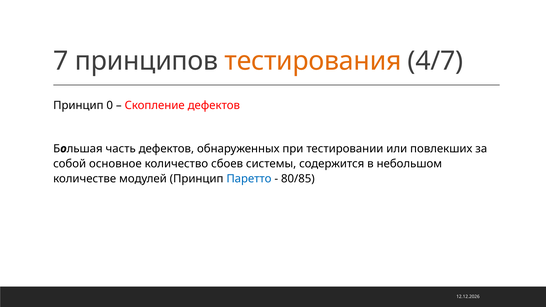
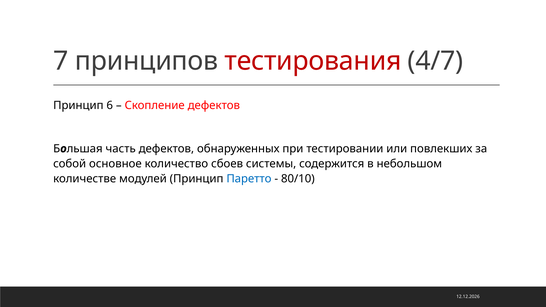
тестирования colour: orange -> red (313, 61)
0: 0 -> 6 (110, 105)
80/85: 80/85 -> 80/10 (298, 179)
